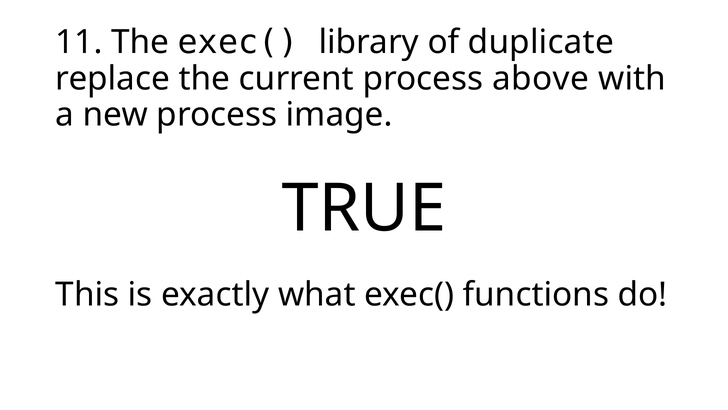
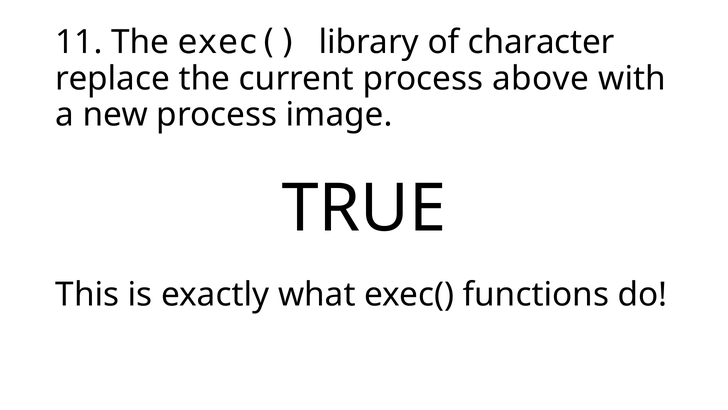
duplicate: duplicate -> character (541, 42)
